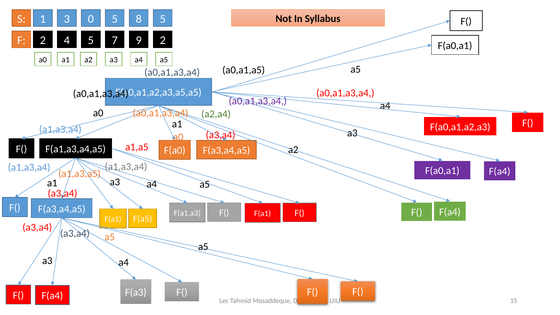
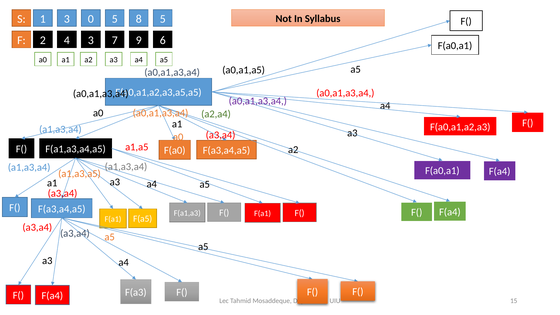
4 5: 5 -> 3 (91, 40)
9 2: 2 -> 6 (163, 40)
